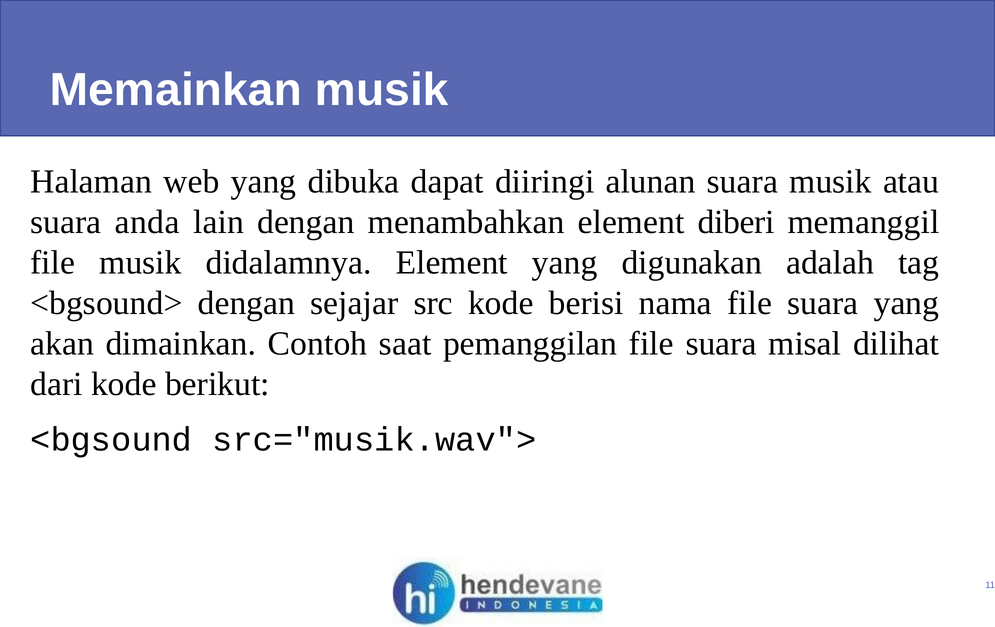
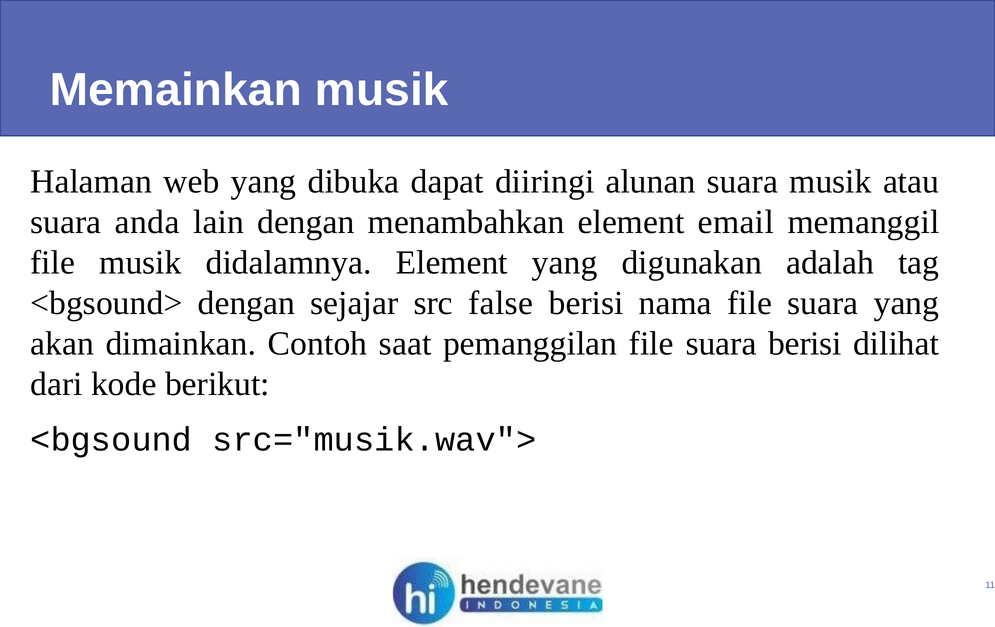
diberi: diberi -> email (736, 222)
src kode: kode -> false (501, 303)
suara misal: misal -> berisi (805, 344)
